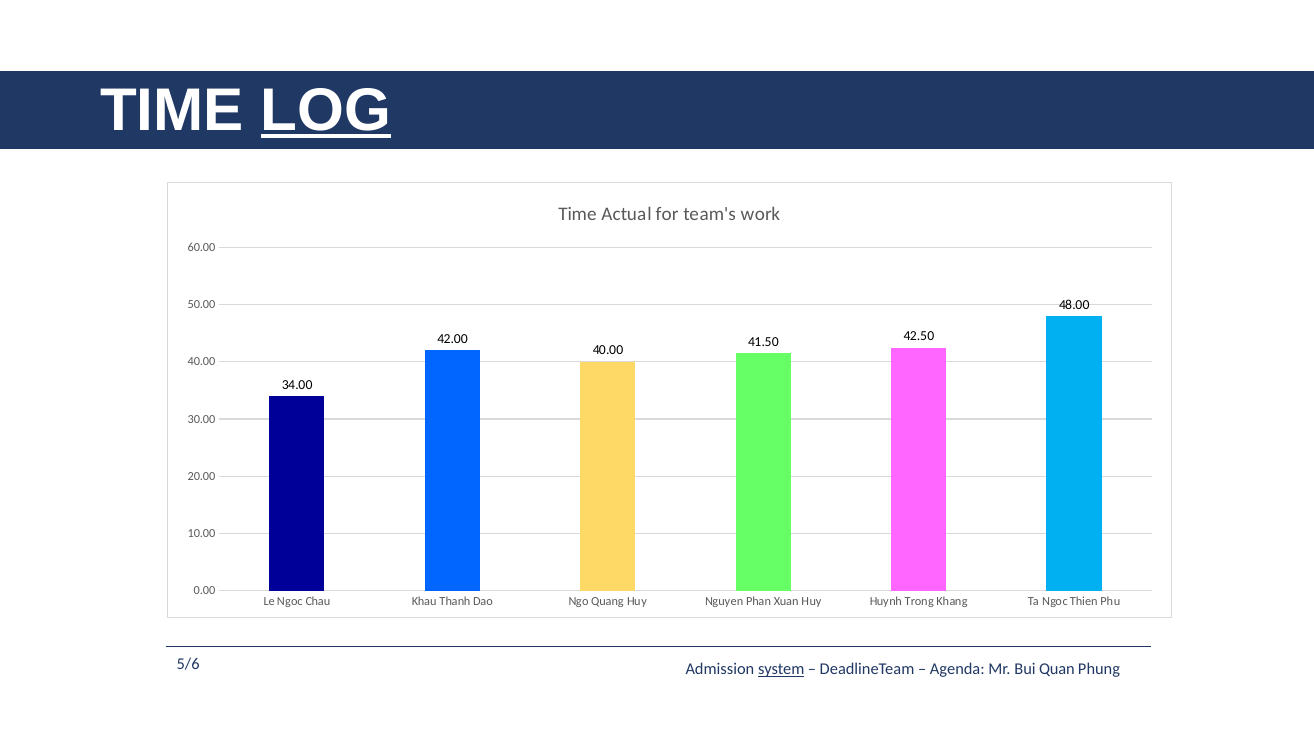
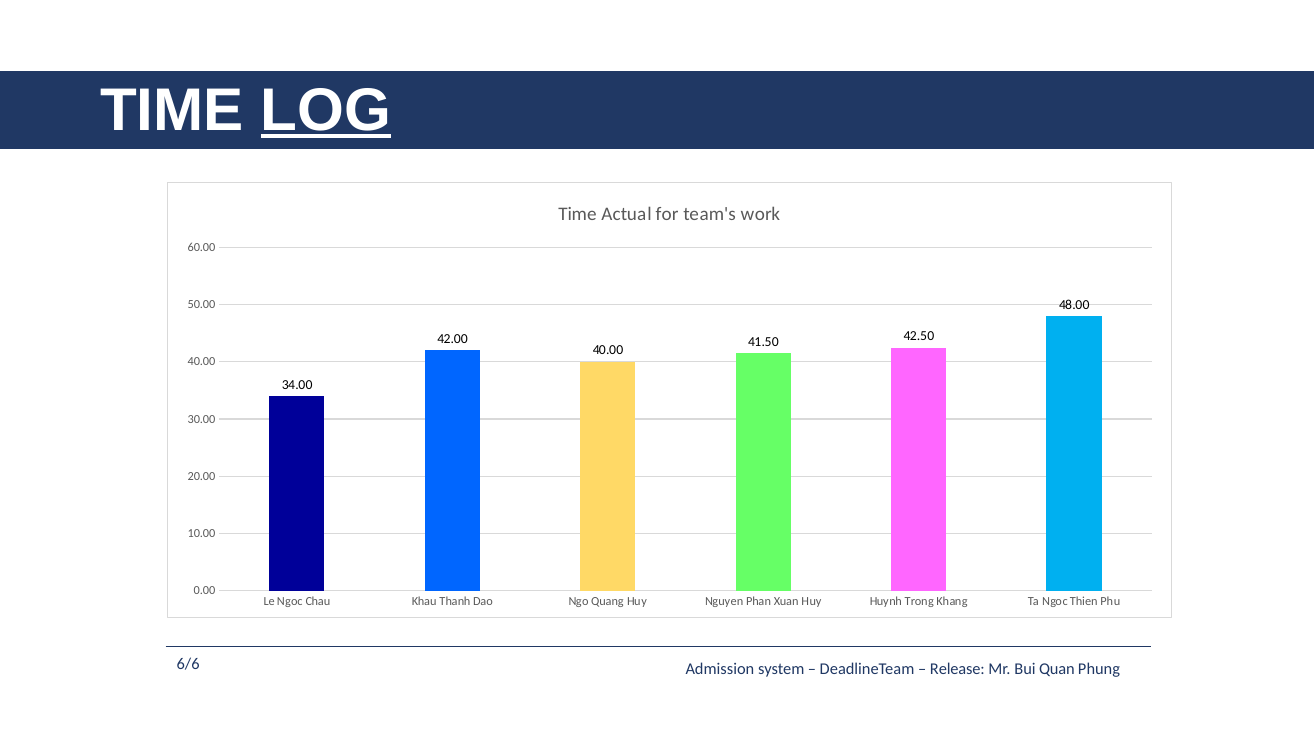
5/6: 5/6 -> 6/6 (188, 665)
system underline: present -> none (781, 669)
Agenda: Agenda -> Release (957, 669)
